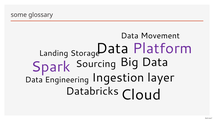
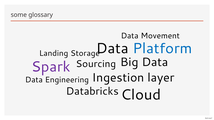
Platform colour: purple -> blue (162, 49)
